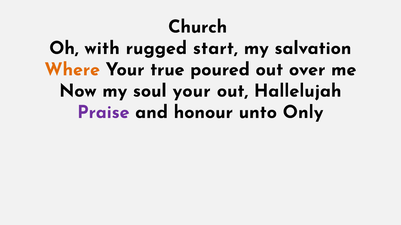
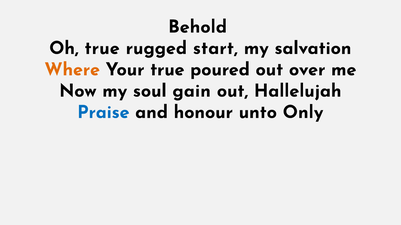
Church: Church -> Behold (198, 27)
Oh with: with -> true (102, 48)
soul your: your -> gain (192, 91)
Praise colour: purple -> blue (103, 112)
